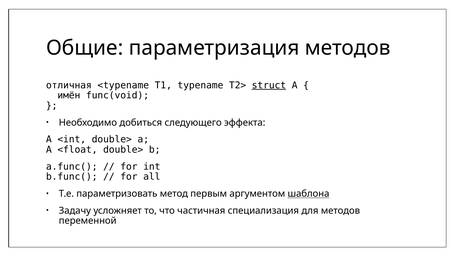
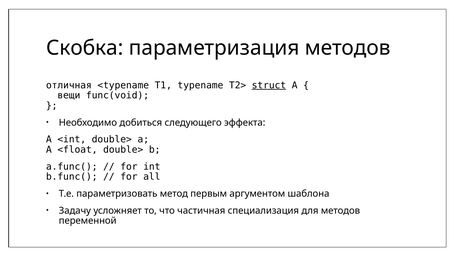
Общие: Общие -> Скобка (85, 48)
имён: имён -> вещи (69, 95)
шаблона underline: present -> none (309, 194)
